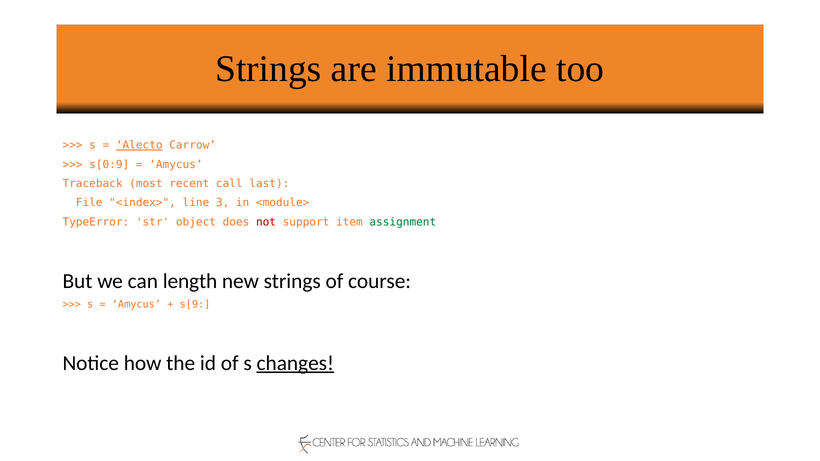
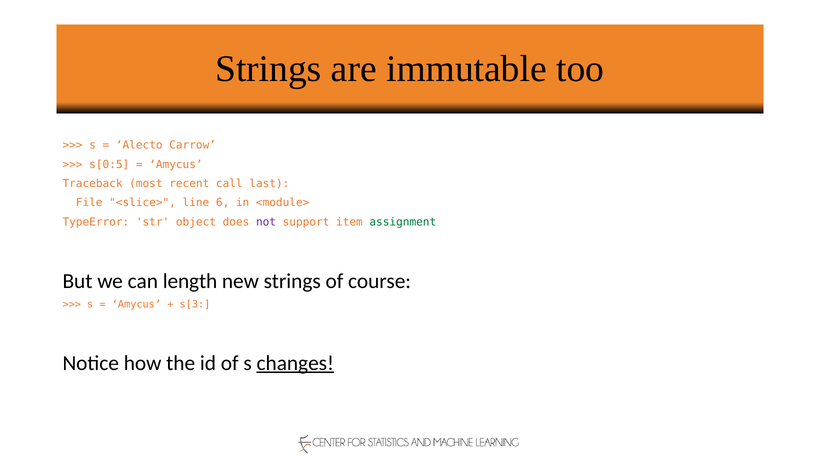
Alecto underline: present -> none (139, 145)
s[0:9: s[0:9 -> s[0:5 (109, 165)
<index>: <index> -> <slice> (143, 203)
3: 3 -> 6 (223, 203)
not colour: red -> purple (266, 222)
s[9: s[9 -> s[3 (195, 305)
